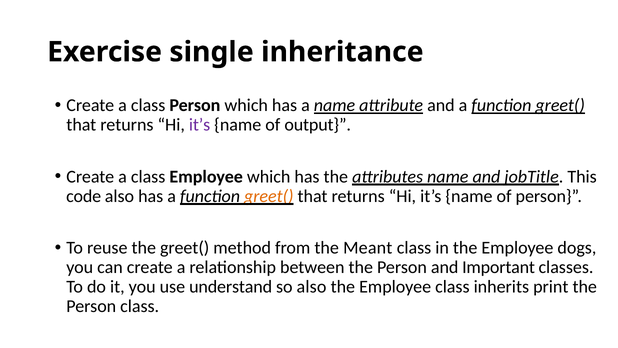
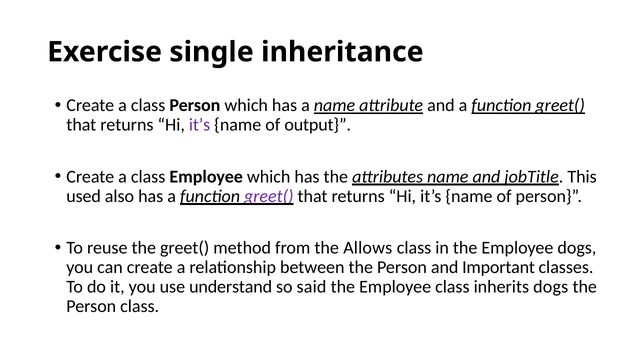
code: code -> used (84, 196)
greet( colour: orange -> purple (269, 196)
Meant: Meant -> Allows (368, 248)
so also: also -> said (312, 287)
inherits print: print -> dogs (551, 287)
